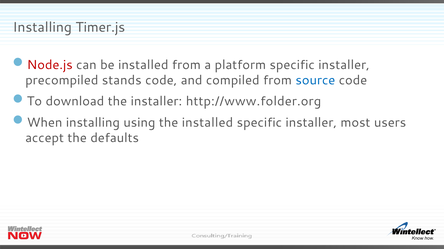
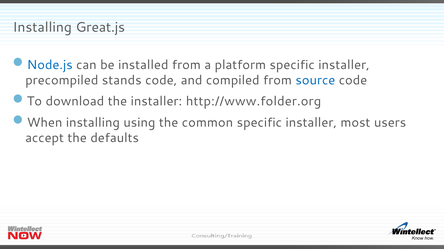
Timer.js: Timer.js -> Great.js (100, 27)
Node.js colour: red -> blue (50, 65)
the installed: installed -> common (207, 123)
